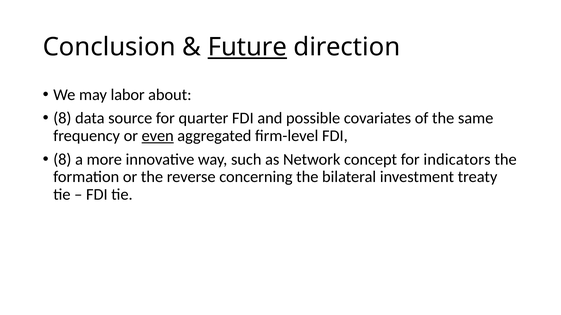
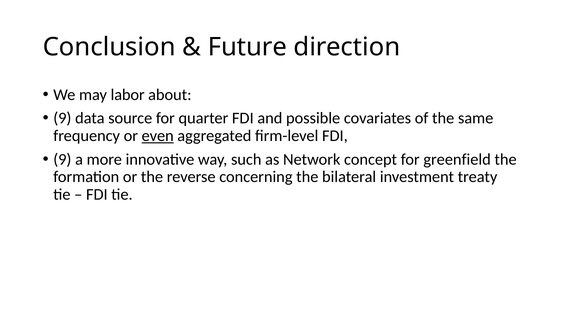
Future underline: present -> none (247, 47)
8: 8 -> 9 (62, 118)
8: 8 -> 9 (62, 160)
indicators: indicators -> greenfield (457, 160)
